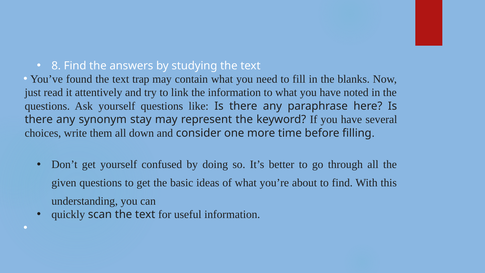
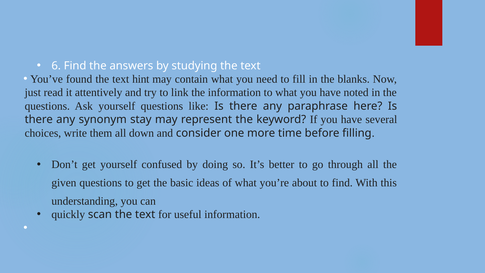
8: 8 -> 6 (56, 66)
trap: trap -> hint (141, 79)
